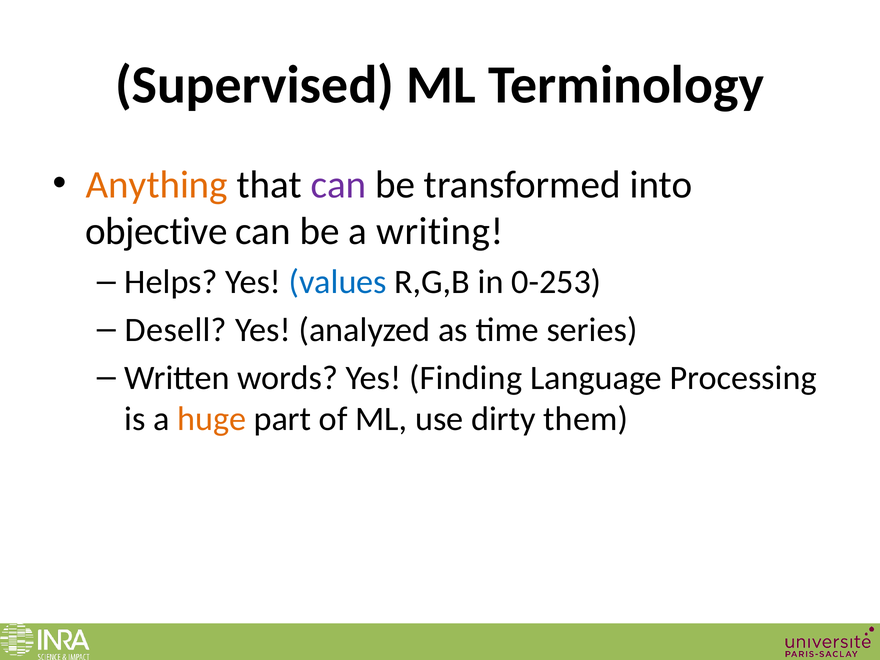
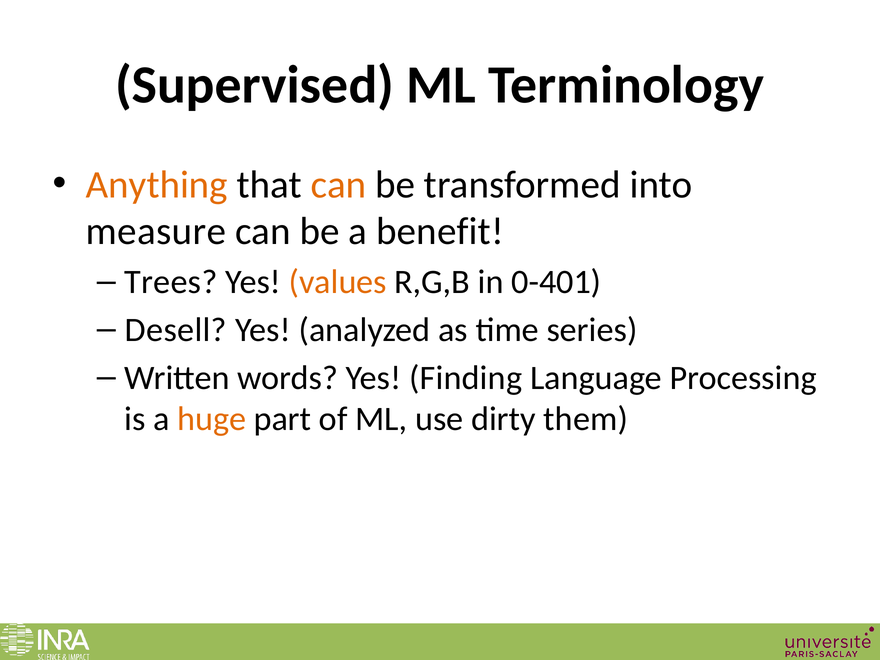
can colour: purple -> orange (338, 185)
objective: objective -> measure (156, 232)
writing: writing -> benefit (440, 232)
Helps: Helps -> Trees (171, 282)
values colour: blue -> orange (338, 282)
0-253: 0-253 -> 0-401 (556, 282)
